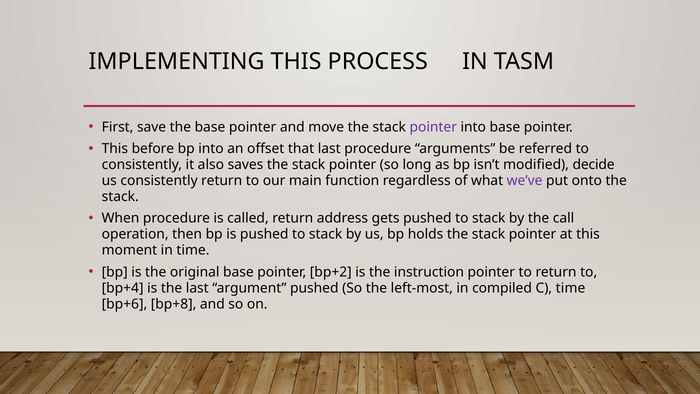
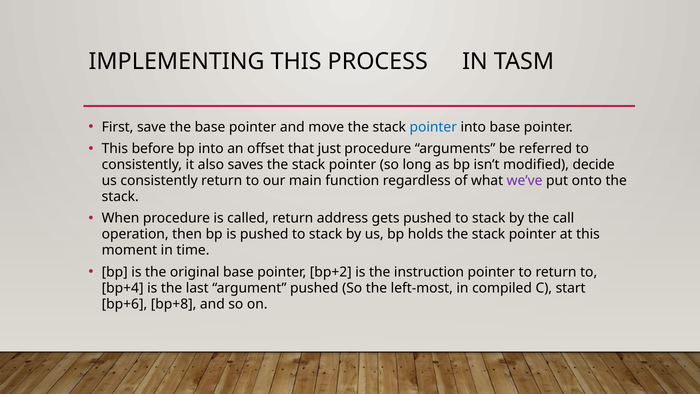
pointer colour: purple -> blue (433, 127)
that last: last -> just (329, 149)
C time: time -> start (571, 288)
